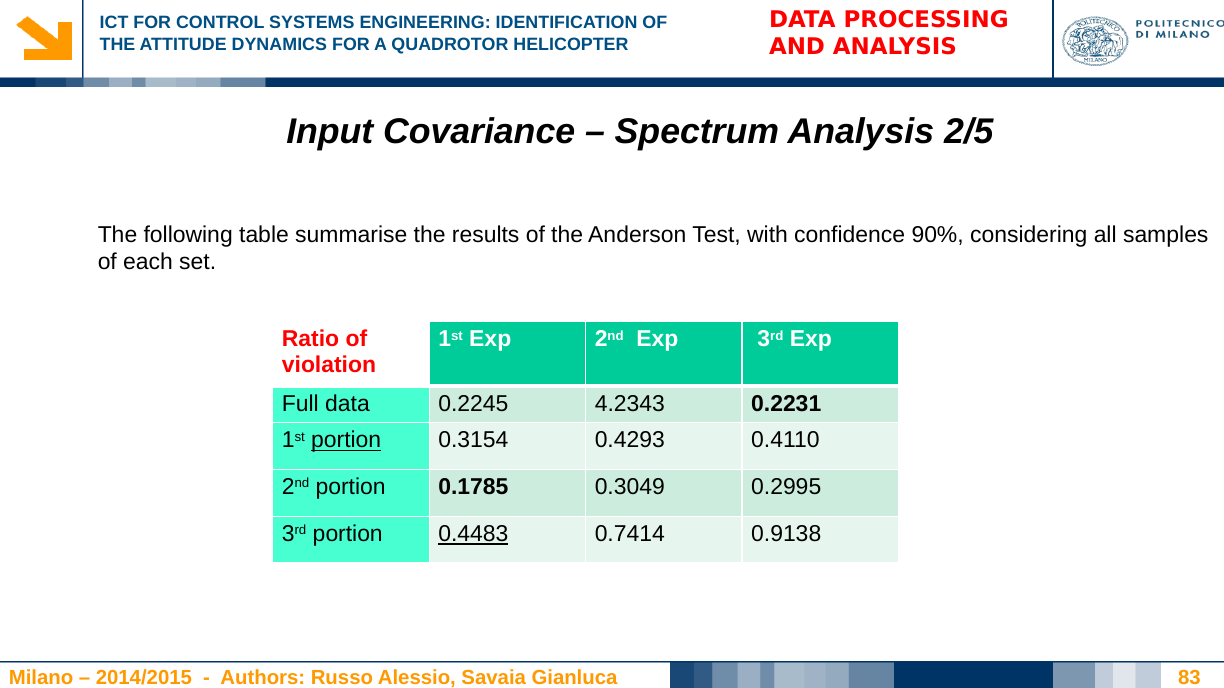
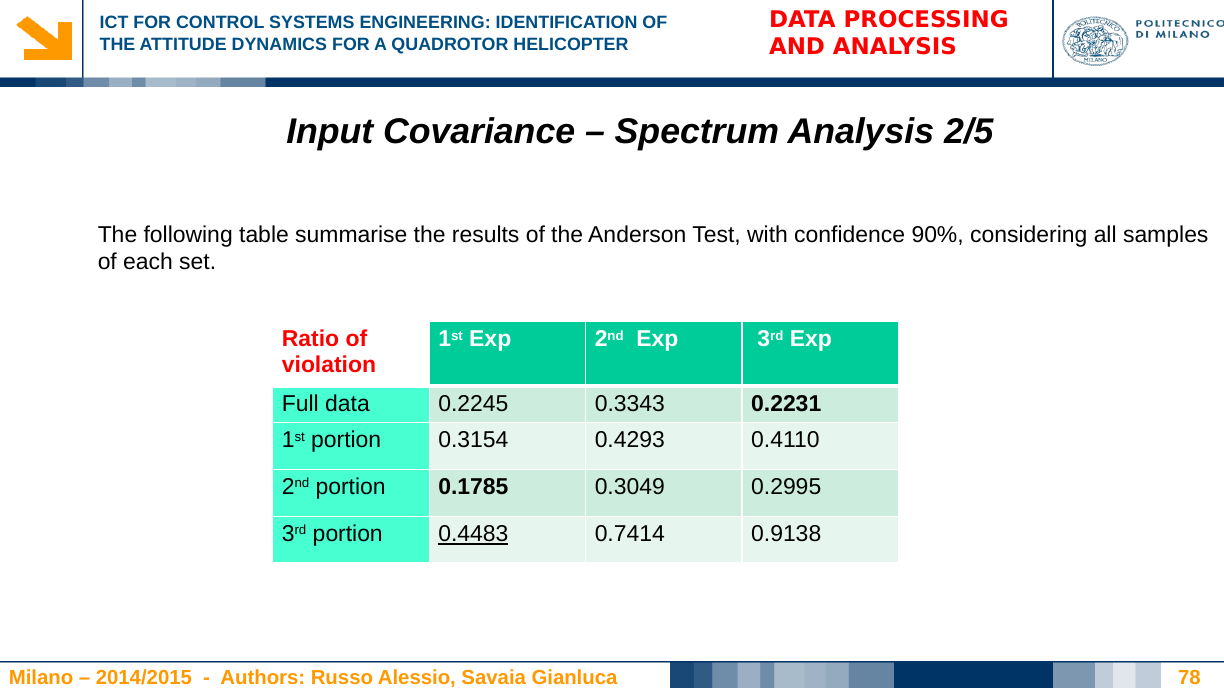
4.2343: 4.2343 -> 0.3343 (630, 404)
portion underline: present -> none (346, 441)
83: 83 -> 78 (1190, 678)
